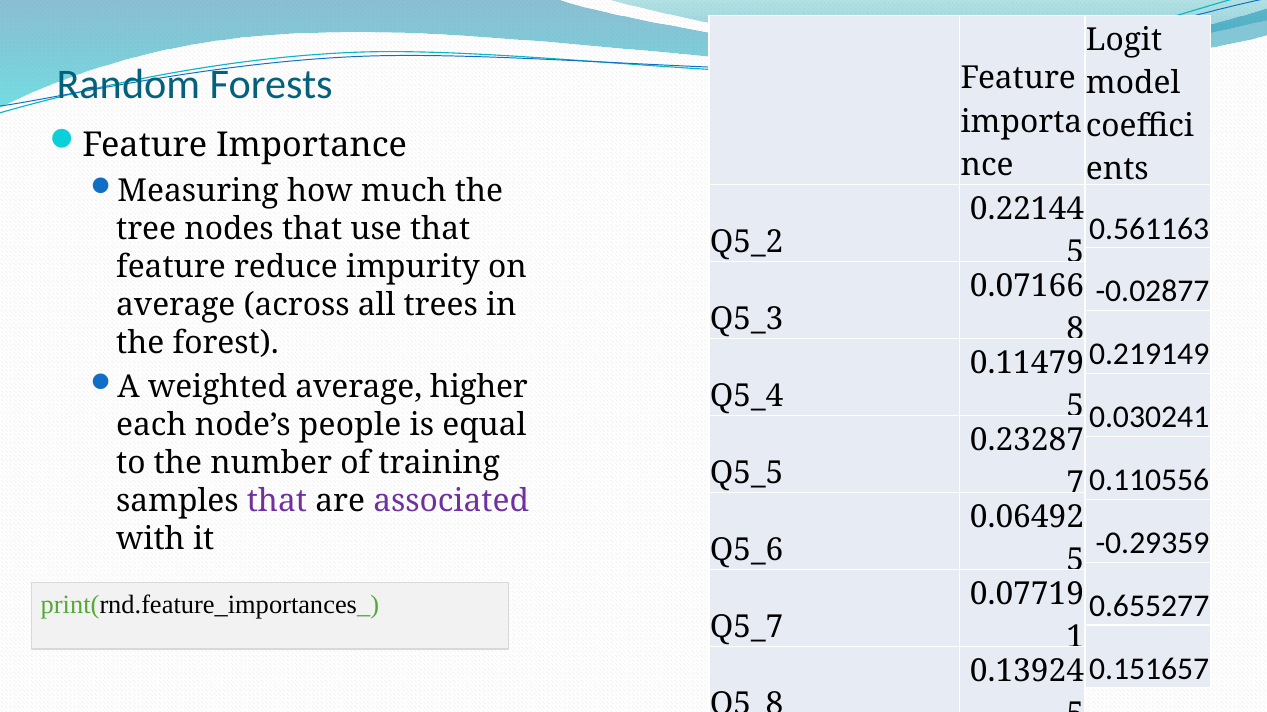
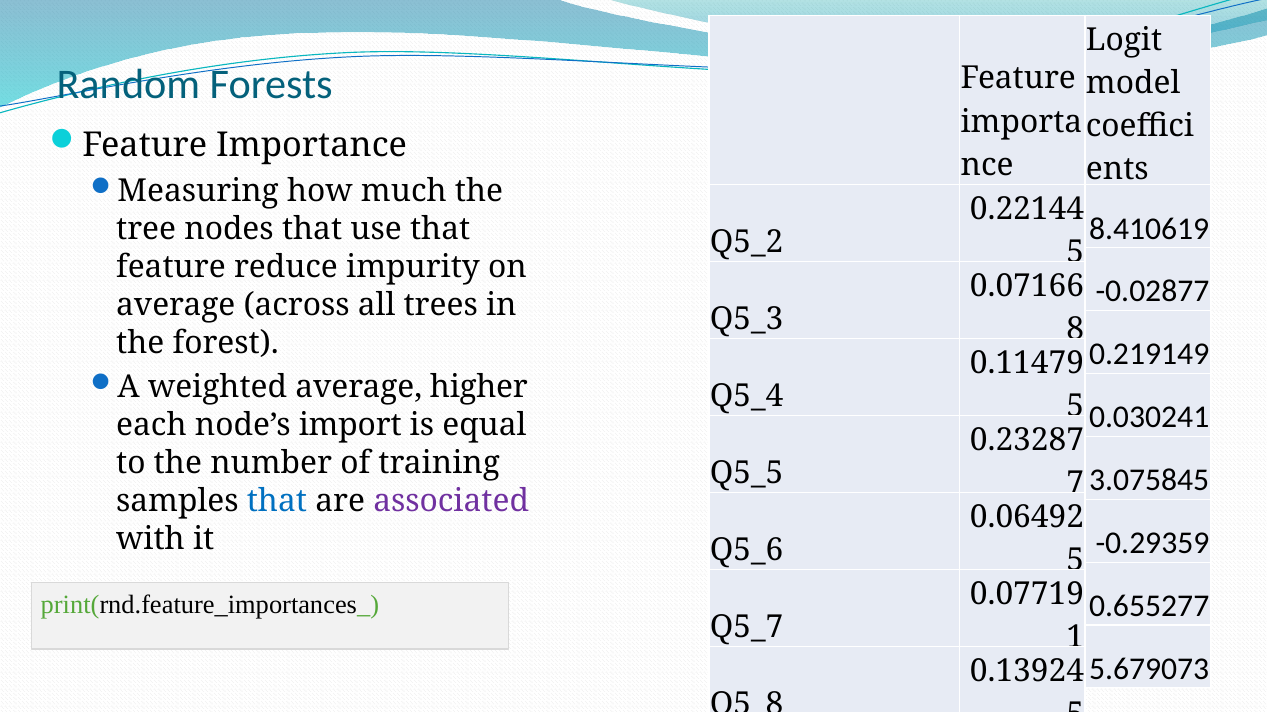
0.561163: 0.561163 -> 8.410619 (1149, 229)
people: people -> import (350, 426)
0.110556: 0.110556 -> 3.075845 (1149, 481)
that colour: purple -> blue (277, 502)
0.151657: 0.151657 -> 5.679073 (1149, 670)
